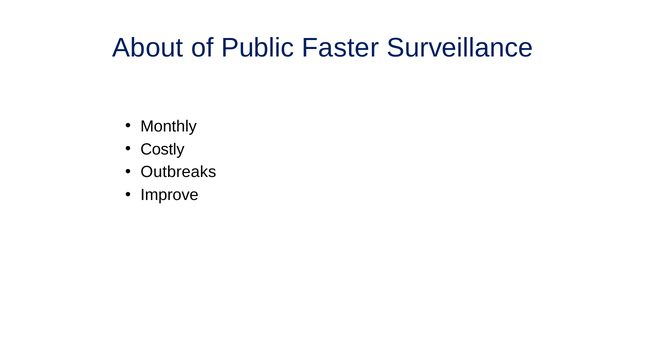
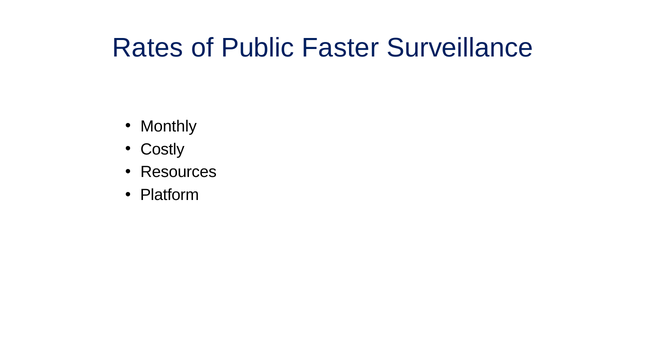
About: About -> Rates (148, 48)
Outbreaks: Outbreaks -> Resources (179, 172)
Improve: Improve -> Platform (170, 195)
